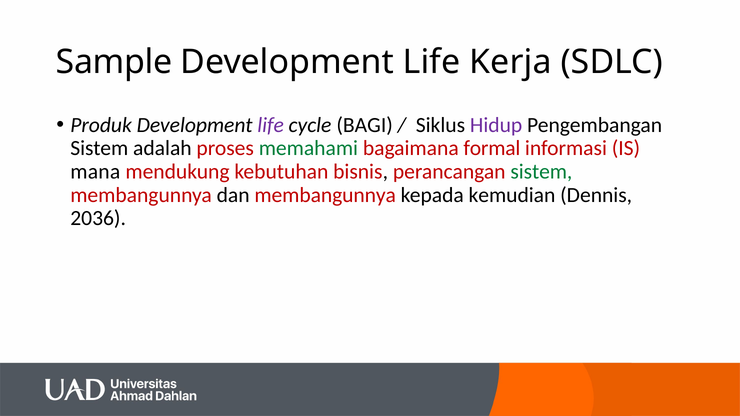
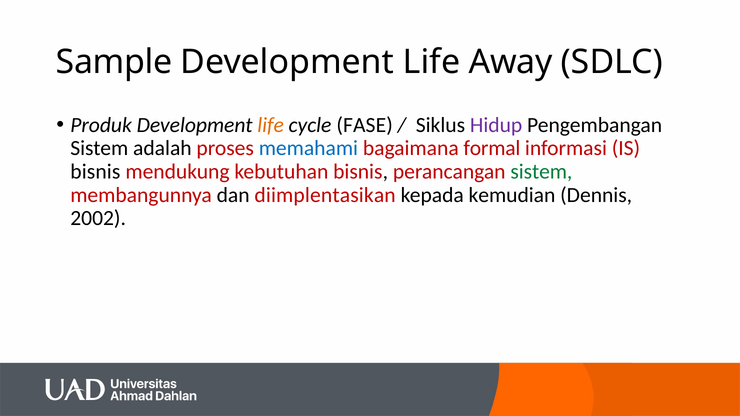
Kerja: Kerja -> Away (511, 62)
life colour: purple -> orange (271, 125)
BAGI: BAGI -> FASE (365, 125)
memahami colour: green -> blue (308, 148)
mana: mana -> bisnis (95, 172)
dan membangunnya: membangunnya -> diimplentasikan (325, 195)
2036: 2036 -> 2002 (98, 218)
